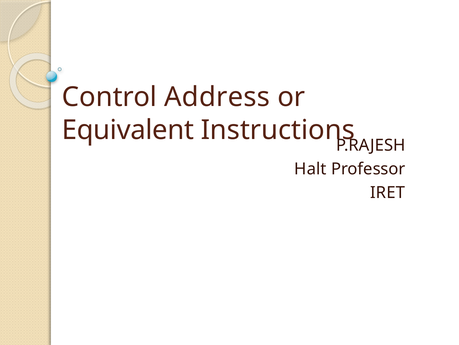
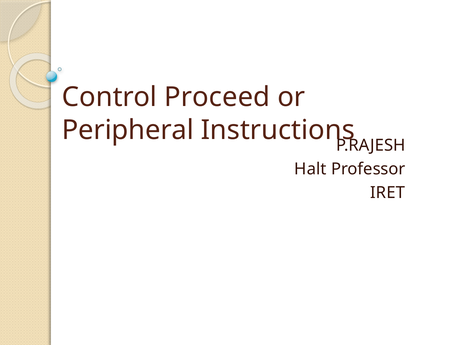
Address: Address -> Proceed (217, 97)
Equivalent: Equivalent -> Peripheral (128, 130)
